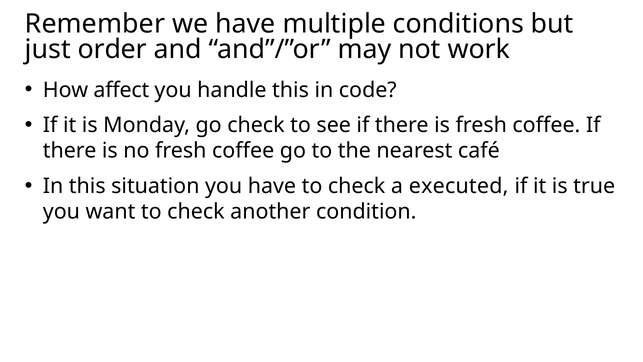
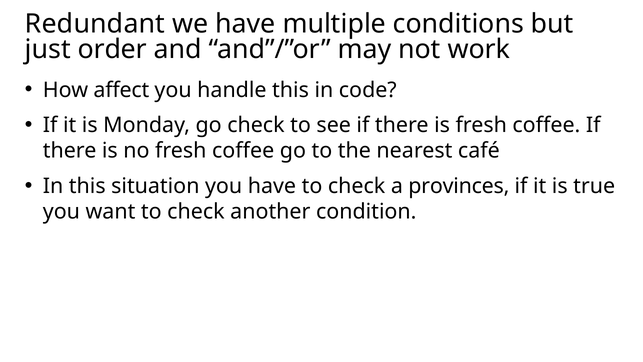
Remember: Remember -> Redundant (95, 24)
executed: executed -> provinces (459, 186)
